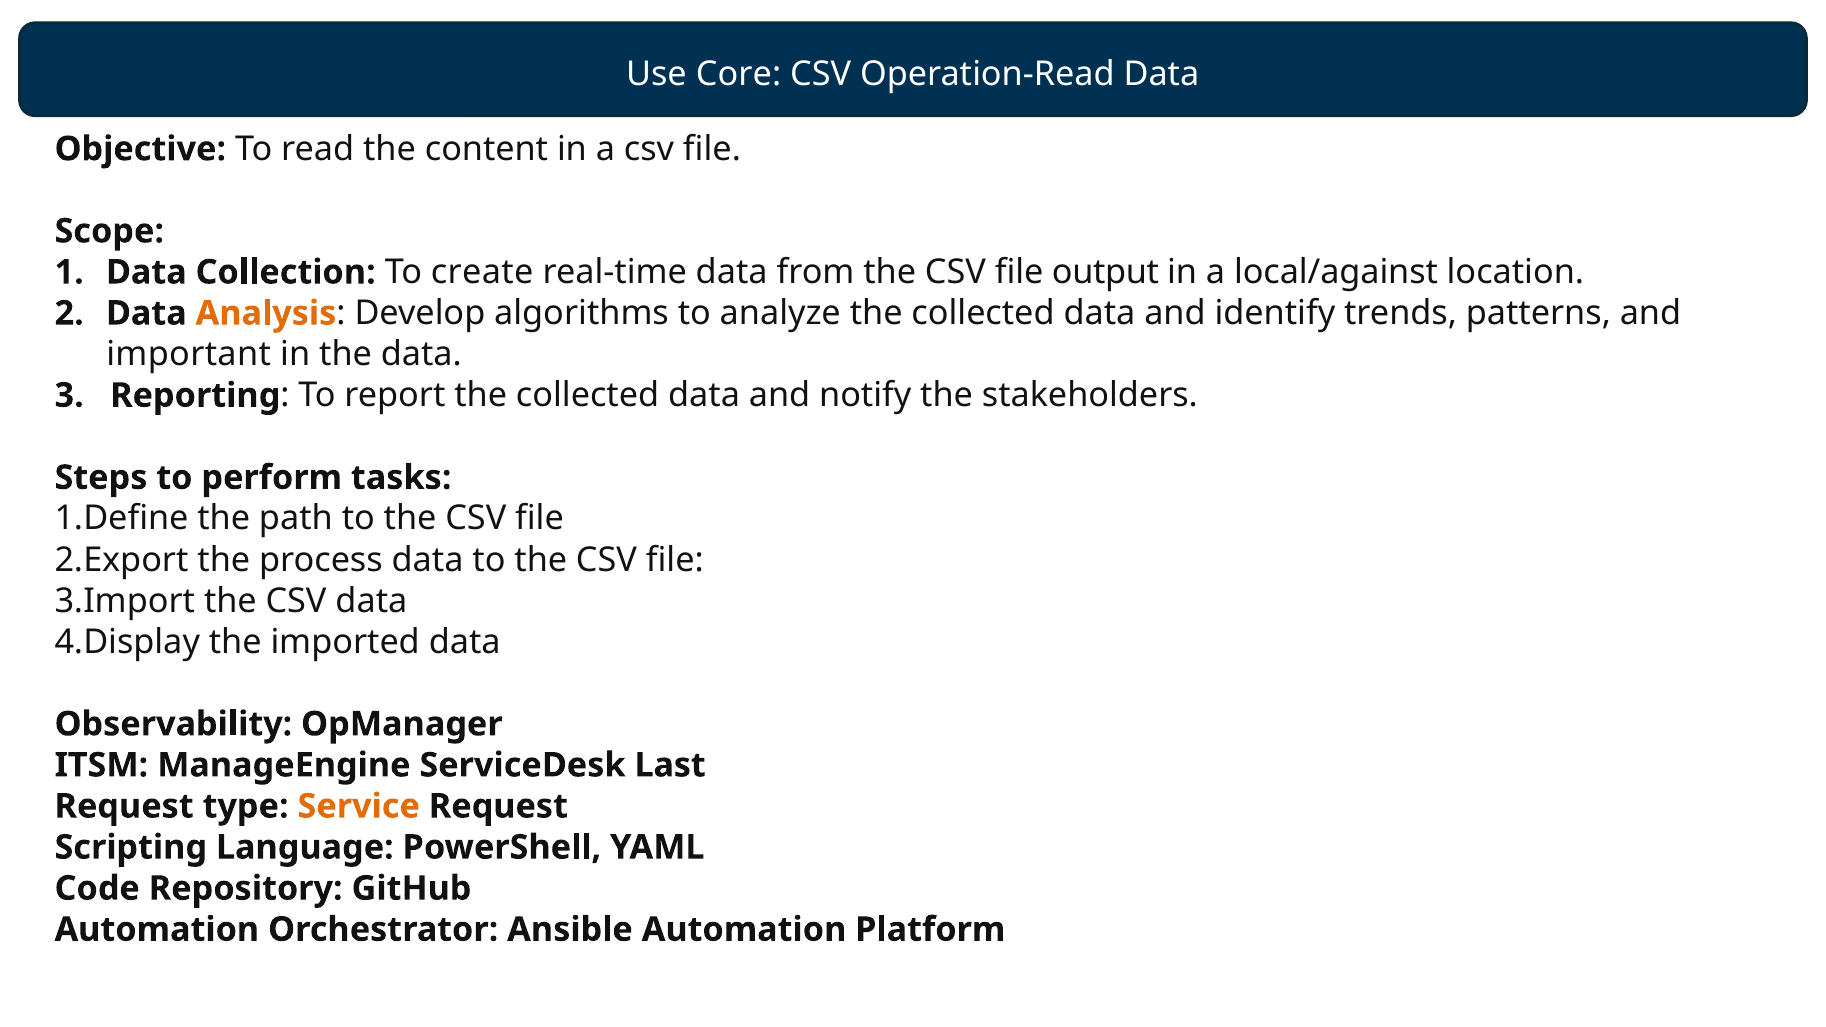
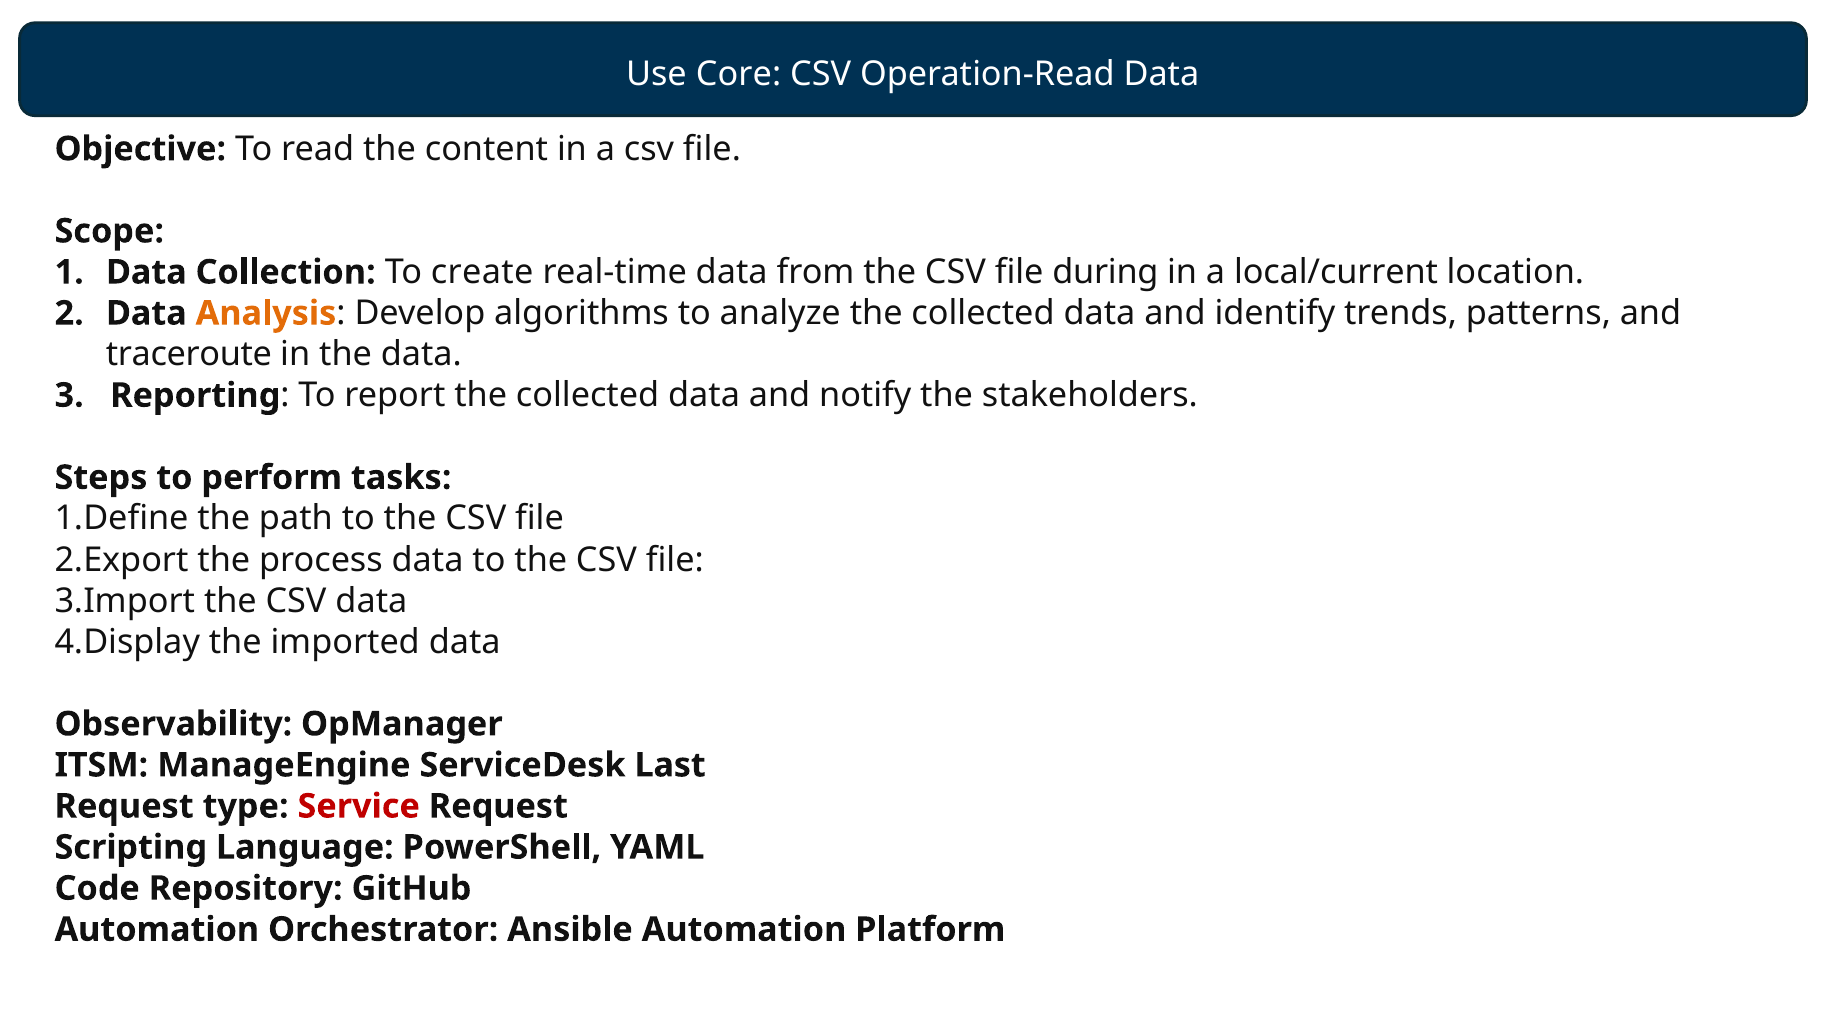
output: output -> during (1105, 272)
local/against: local/against -> local/current (1336, 272)
important: important -> traceroute (189, 354)
Service colour: orange -> red (359, 806)
